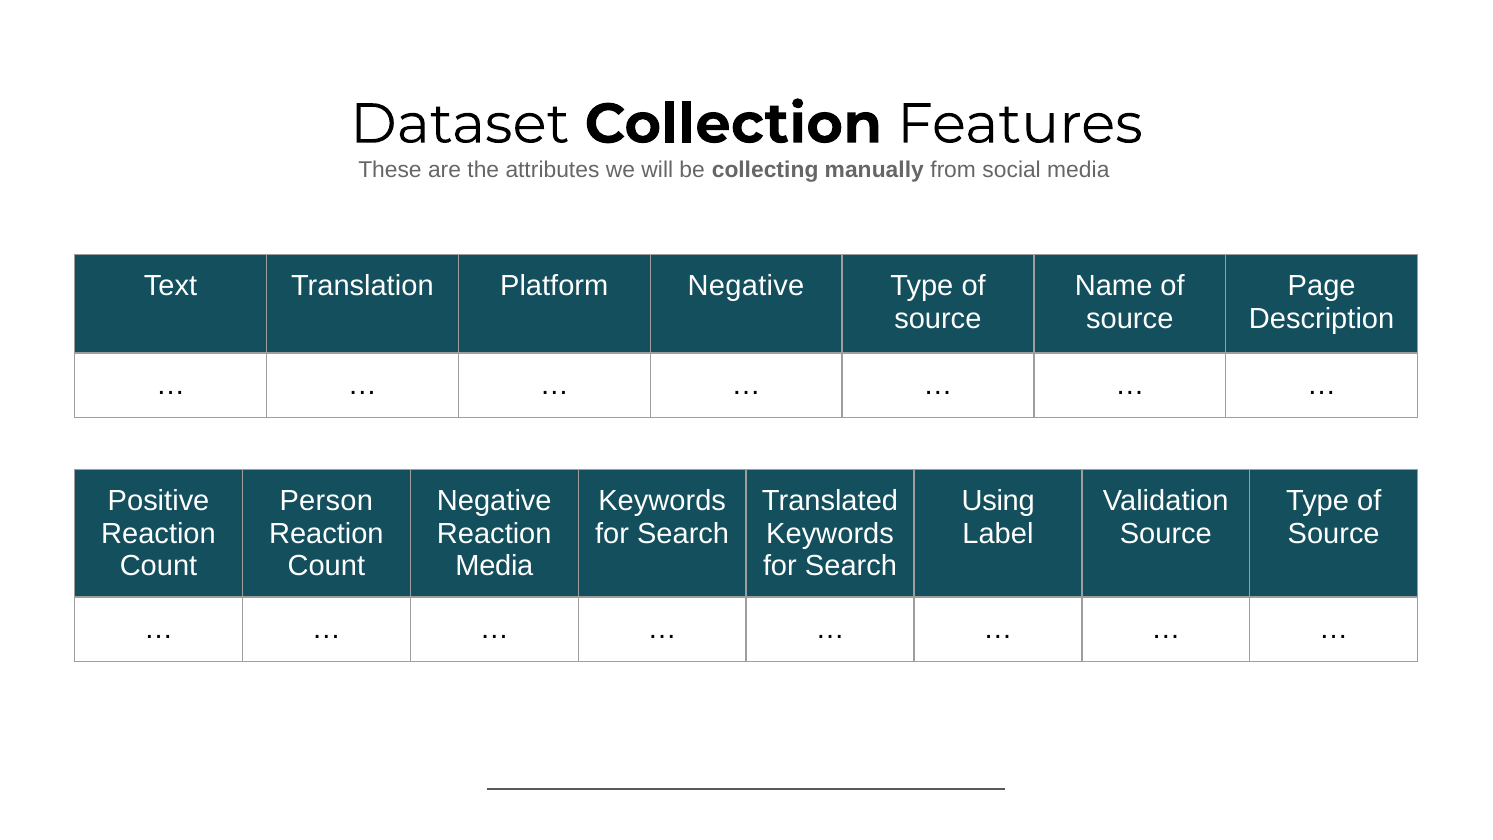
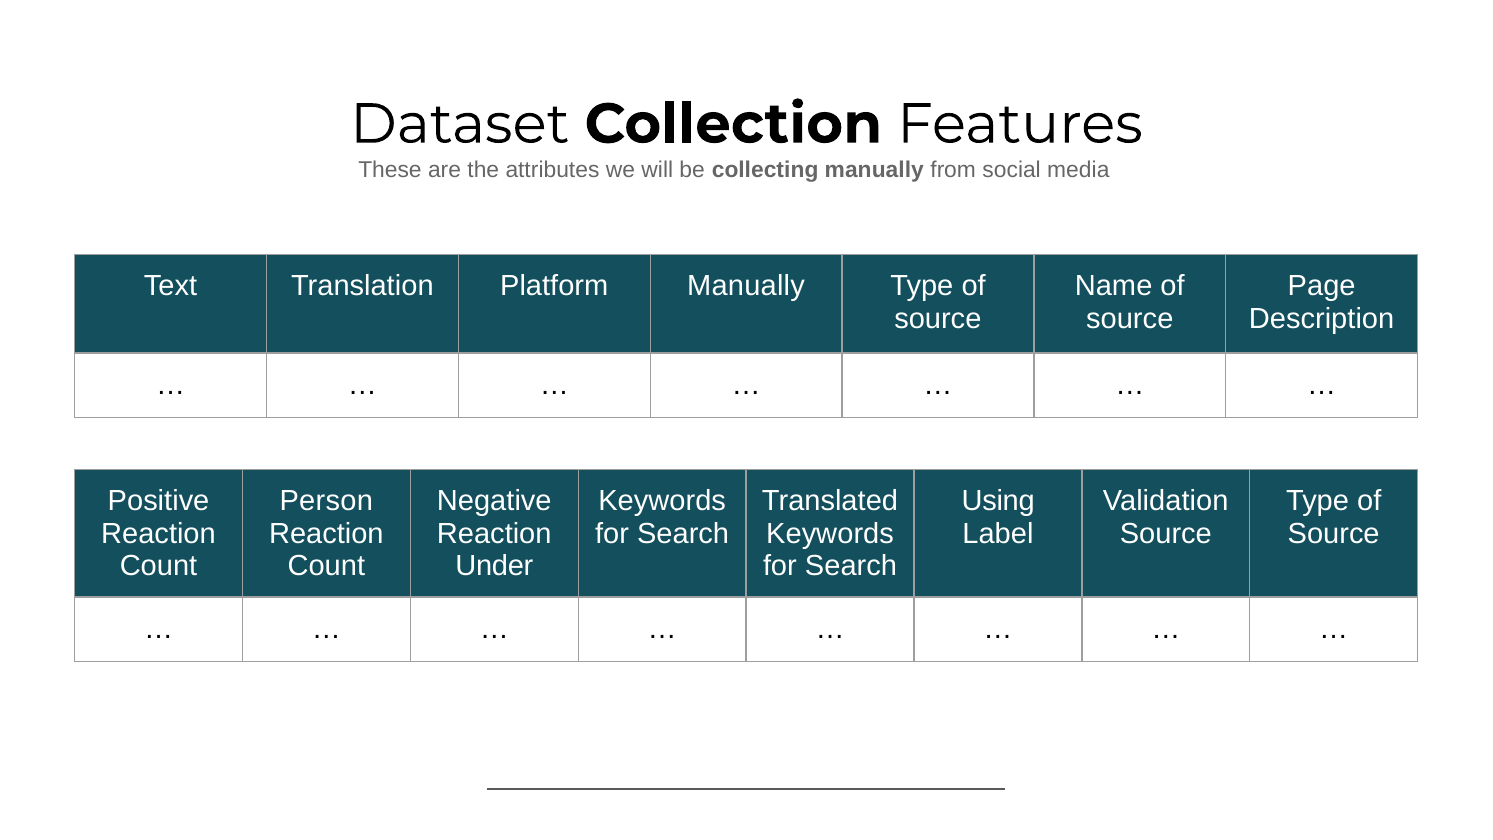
Platform Negative: Negative -> Manually (746, 286)
Media: Media -> Under (494, 566)
